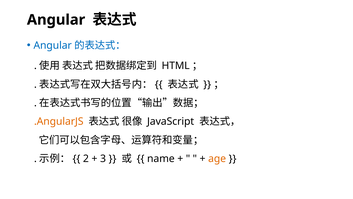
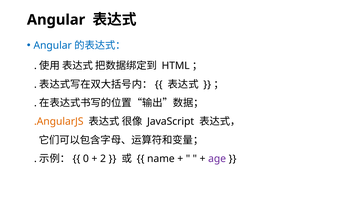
2: 2 -> 0 (86, 158)
3: 3 -> 2 (103, 158)
age colour: orange -> purple (217, 158)
